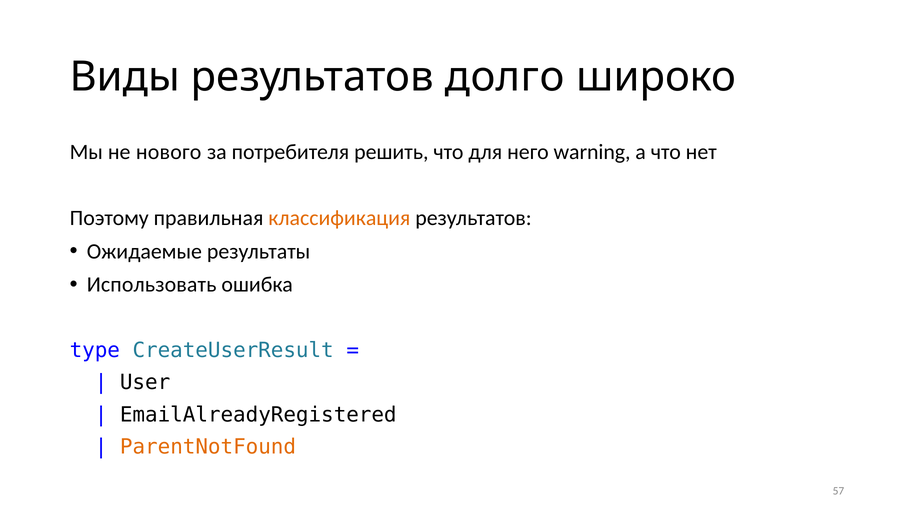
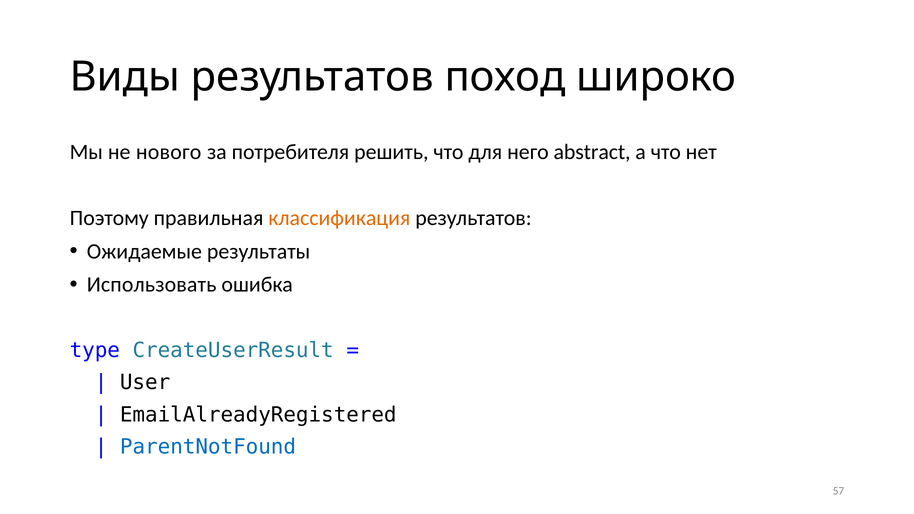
долго: долго -> поход (505, 77)
warning: warning -> abstract (592, 152)
ParentNotFound colour: orange -> blue (208, 447)
